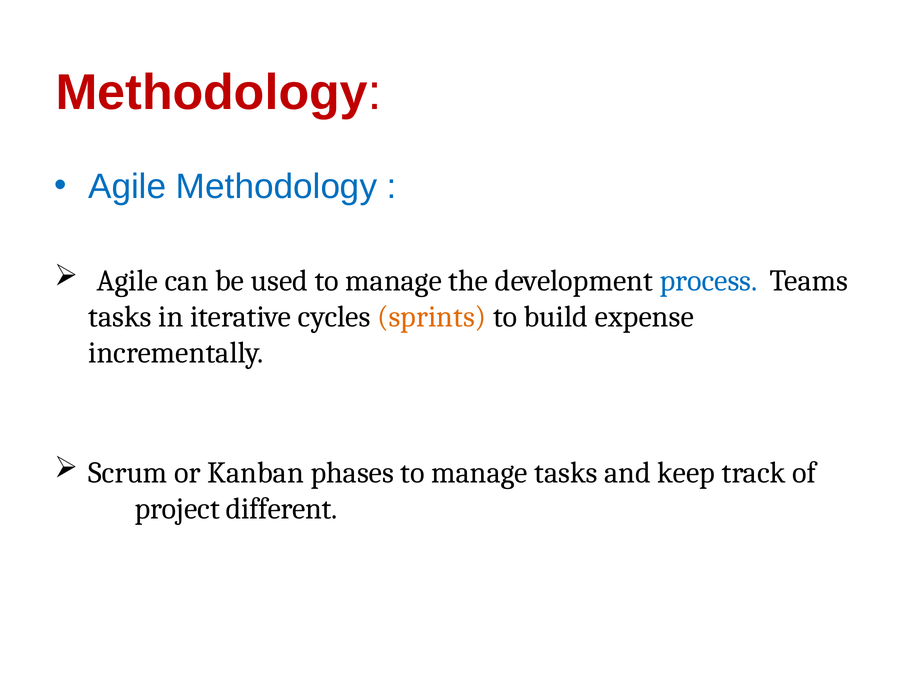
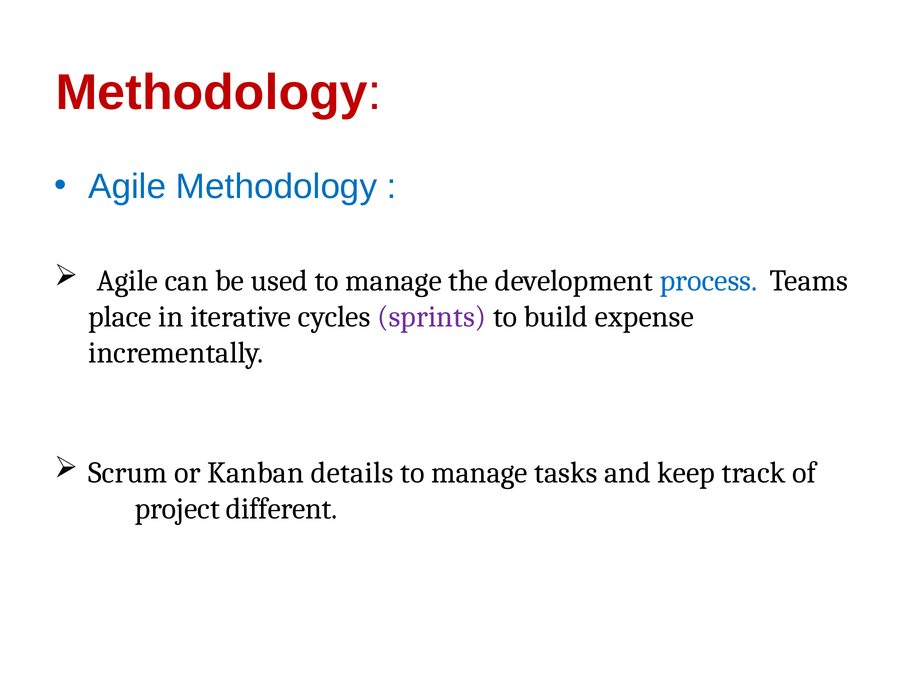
tasks: tasks -> place (120, 317)
sprints colour: orange -> purple (432, 317)
phases: phases -> details (352, 472)
